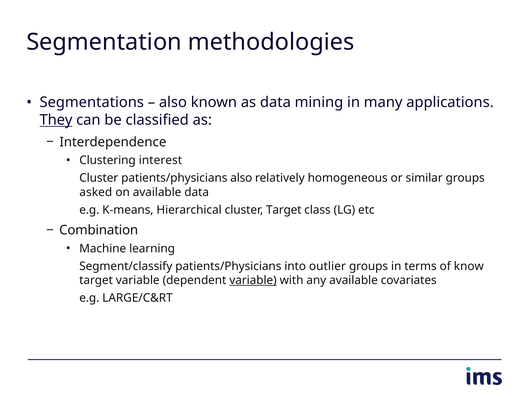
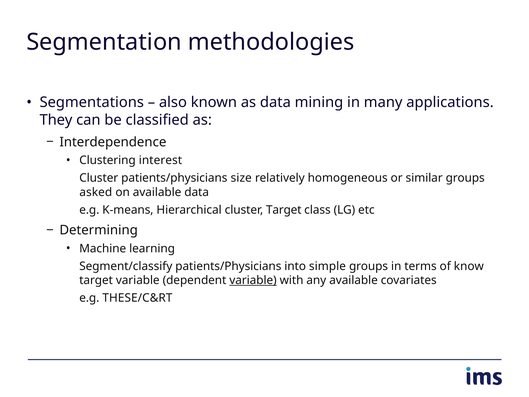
They underline: present -> none (56, 120)
patients/physicians also: also -> size (241, 178)
Combination: Combination -> Determining (99, 230)
outlier: outlier -> simple (327, 266)
LARGE/C&RT: LARGE/C&RT -> THESE/C&RT (137, 298)
